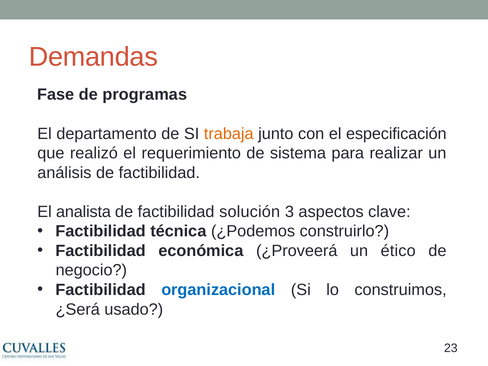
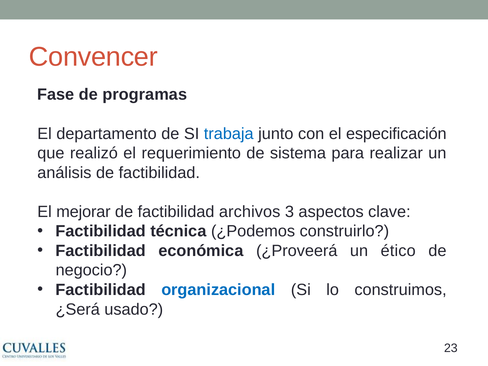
Demandas: Demandas -> Convencer (93, 57)
trabaja colour: orange -> blue (229, 134)
analista: analista -> mejorar (83, 212)
solución: solución -> archivos (250, 212)
